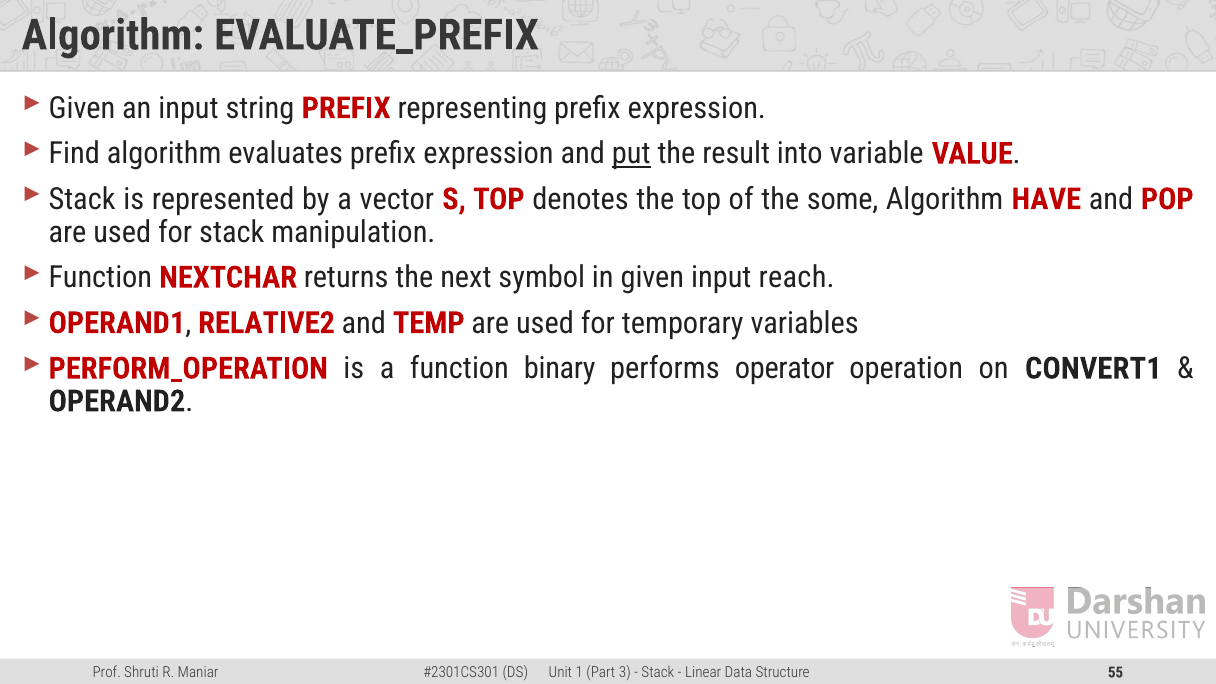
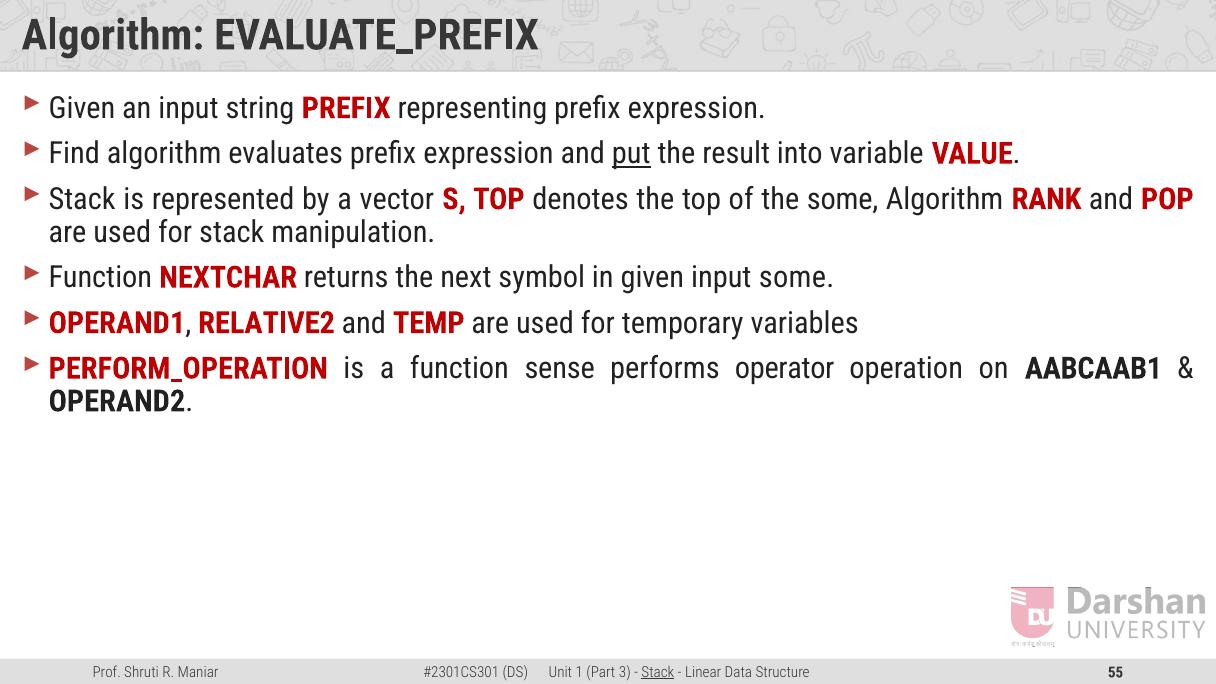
HAVE: HAVE -> RANK (1047, 199)
input reach: reach -> some (797, 277)
binary: binary -> sense (560, 368)
CONVERT1: CONVERT1 -> AABCAAB1 (1094, 368)
Stack underline: none -> present (658, 672)
